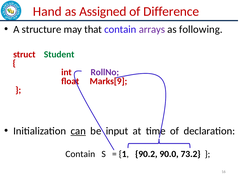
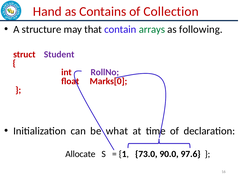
Assigned: Assigned -> Contains (103, 12)
Difference: Difference -> Collection (171, 12)
arrays colour: purple -> green (152, 29)
Student colour: green -> purple (59, 54)
Marks[9: Marks[9 -> Marks[0 (108, 81)
can underline: present -> none (78, 131)
input: input -> what (117, 131)
Contain: Contain -> Allocate (80, 154)
90.2: 90.2 -> 73.0 (146, 154)
73.2: 73.2 -> 97.6 (191, 154)
